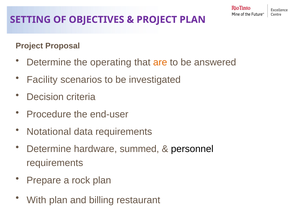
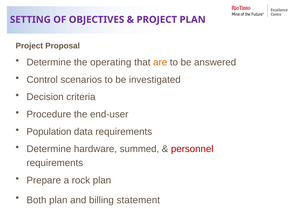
Facility: Facility -> Control (42, 80)
Notational: Notational -> Population (49, 132)
personnel colour: black -> red (192, 149)
With: With -> Both (36, 200)
restaurant: restaurant -> statement (138, 200)
